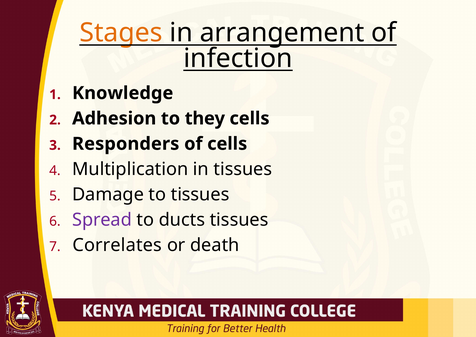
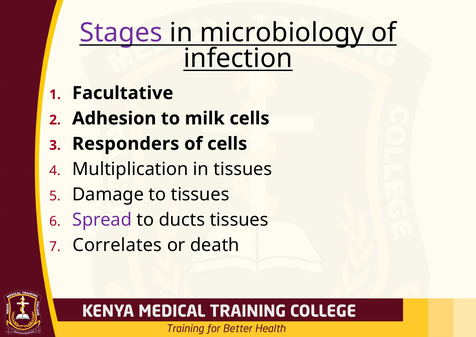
Stages colour: orange -> purple (121, 33)
arrangement: arrangement -> microbiology (282, 33)
Knowledge: Knowledge -> Facultative (123, 93)
they: they -> milk (205, 118)
